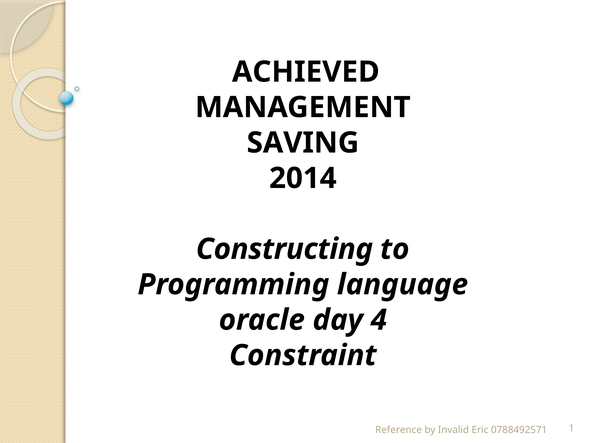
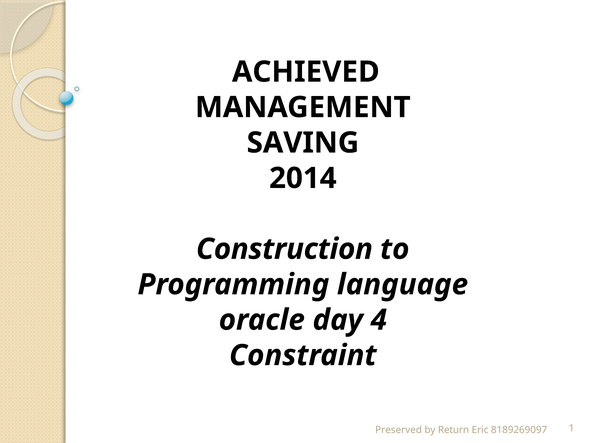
Constructing: Constructing -> Construction (284, 249)
Reference: Reference -> Preserved (399, 430)
Invalid: Invalid -> Return (454, 430)
0788492571: 0788492571 -> 8189269097 (519, 430)
